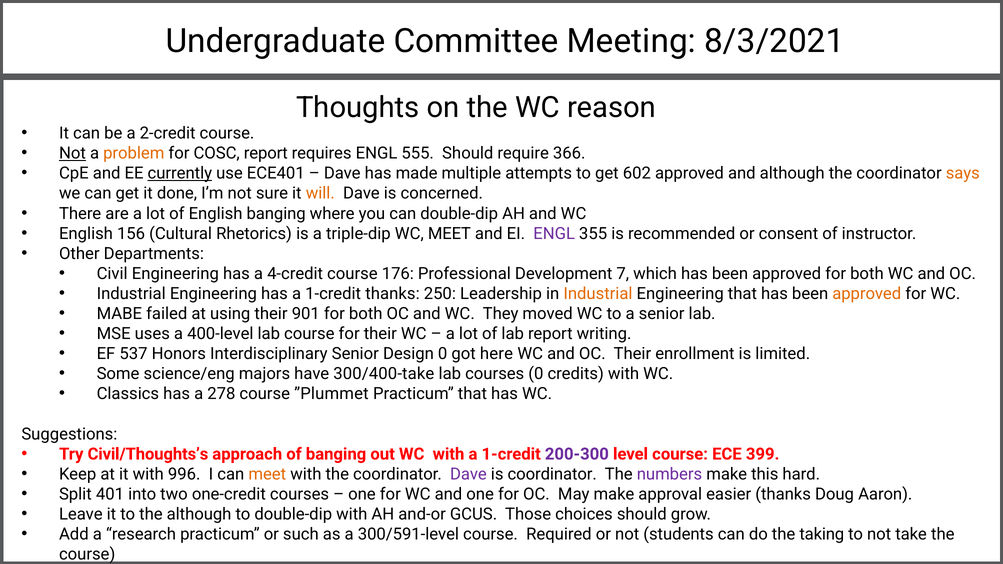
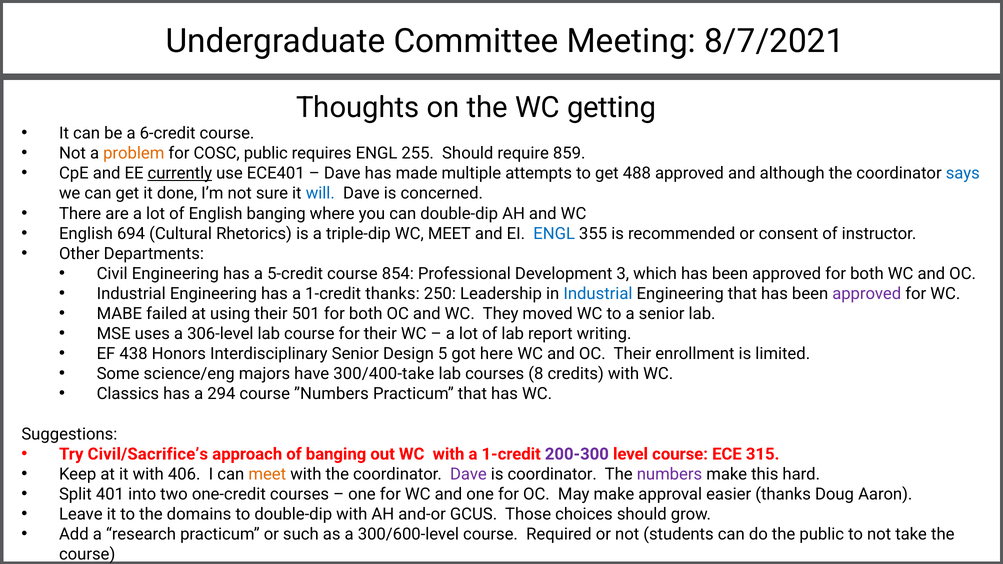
8/3/2021: 8/3/2021 -> 8/7/2021 (774, 41)
reason: reason -> getting (612, 108)
2-credit: 2-credit -> 6-credit (168, 133)
Not underline: present -> none (72, 153)
COSC report: report -> public (266, 153)
555: 555 -> 255 (418, 153)
366: 366 -> 859 (569, 153)
602: 602 -> 488 (637, 173)
says colour: orange -> blue (963, 173)
will colour: orange -> blue (320, 194)
156: 156 -> 694 (131, 234)
ENGL colour: purple -> blue (554, 234)
4-credit: 4-credit -> 5-credit (295, 274)
176: 176 -> 854 (398, 274)
7: 7 -> 3 (623, 274)
Industrial colour: orange -> blue (598, 294)
approved colour: orange -> purple (867, 294)
901: 901 -> 501 (306, 314)
400-level: 400-level -> 306-level (220, 334)
537: 537 -> 438 (134, 354)
Design 0: 0 -> 5 (443, 354)
courses 0: 0 -> 8 (536, 374)
278: 278 -> 294 (221, 394)
”Plummet: ”Plummet -> ”Numbers (331, 394)
Civil/Thoughts’s: Civil/Thoughts’s -> Civil/Sacrifice’s (148, 454)
399: 399 -> 315 (763, 454)
996: 996 -> 406 (184, 474)
the although: although -> domains (199, 514)
300/591-level: 300/591-level -> 300/600-level (408, 534)
the taking: taking -> public (822, 534)
